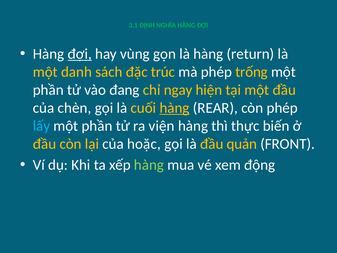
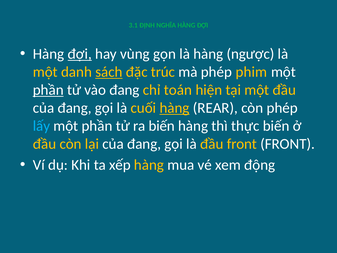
return: return -> ngược (250, 54)
sách underline: none -> present (109, 72)
trống: trống -> phim (251, 72)
phần underline: none -> present (48, 90)
ngay: ngay -> toán (178, 90)
chèn: chèn -> đang (75, 108)
ra viện: viện -> biến (162, 126)
lại của hoặc: hoặc -> đang (144, 144)
đầu quản: quản -> front (242, 144)
hàng colour: light green -> yellow (149, 165)
